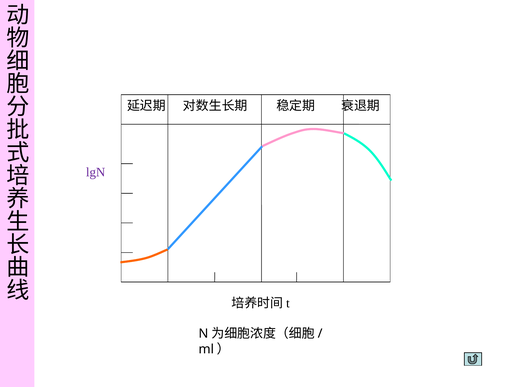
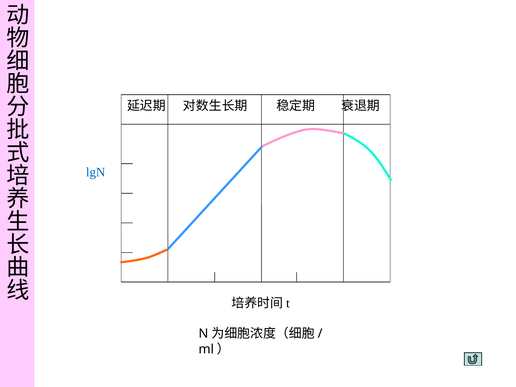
lgN colour: purple -> blue (96, 172)
